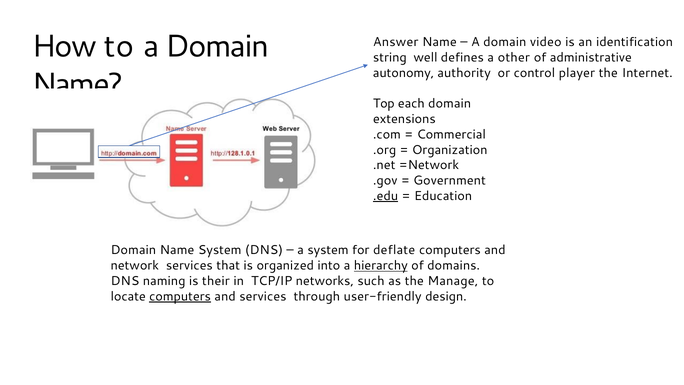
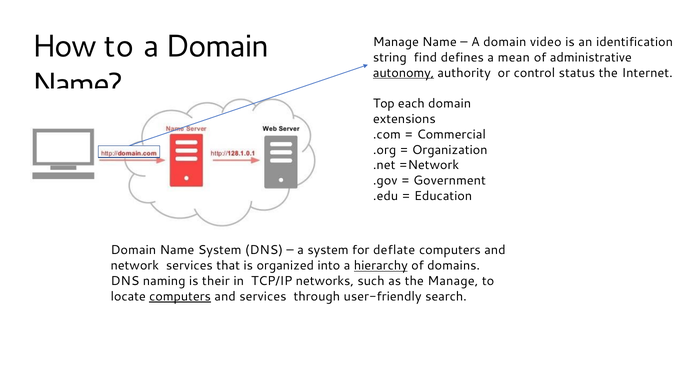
Answer: Answer -> Manage (396, 42)
well: well -> find (425, 57)
other: other -> mean (514, 57)
autonomy underline: none -> present (404, 73)
player: player -> status (577, 73)
.edu underline: present -> none (386, 196)
design: design -> search (446, 296)
